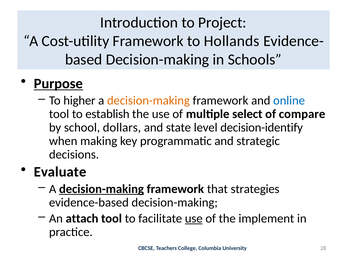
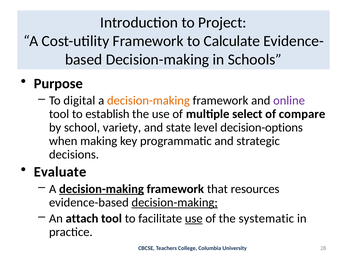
Hollands: Hollands -> Calculate (232, 41)
Purpose underline: present -> none (58, 84)
higher: higher -> digital (79, 101)
online colour: blue -> purple (289, 101)
dollars: dollars -> variety (122, 128)
decision-identify: decision-identify -> decision-options (262, 128)
strategies: strategies -> resources (255, 189)
decision-making underline: none -> present (175, 203)
implement: implement -> systematic (266, 219)
